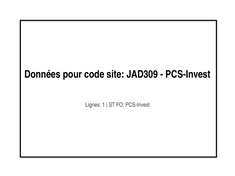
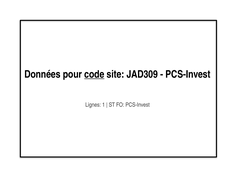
code underline: none -> present (94, 74)
